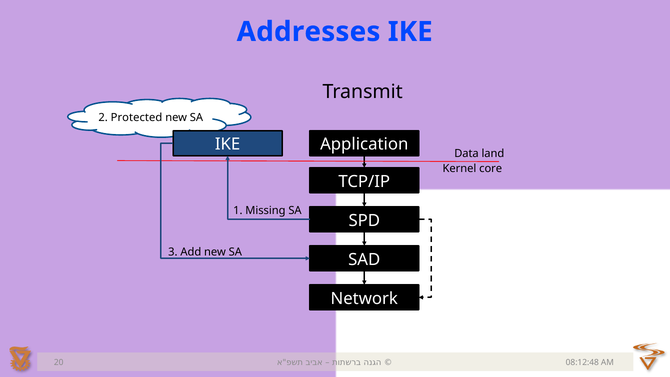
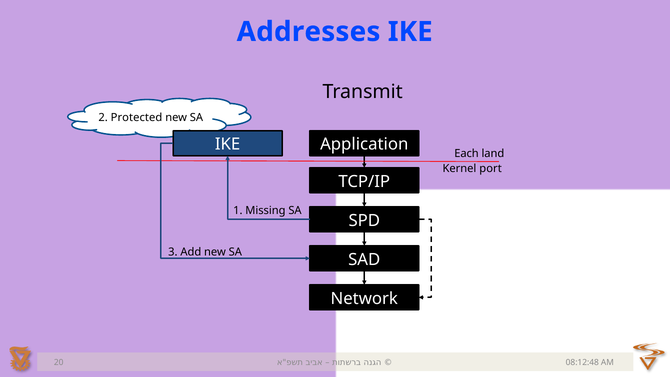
Data: Data -> Each (467, 154)
core: core -> port (491, 169)
